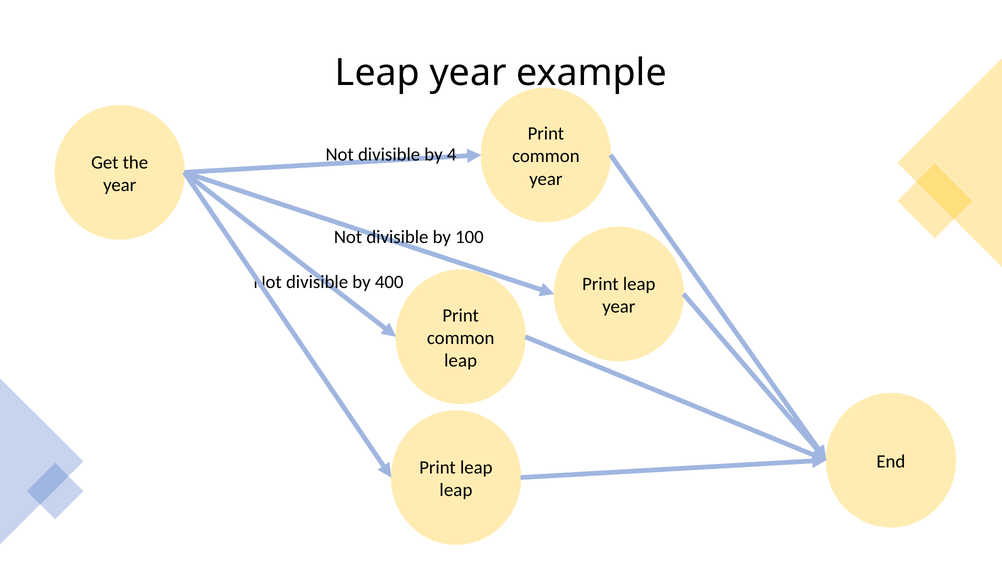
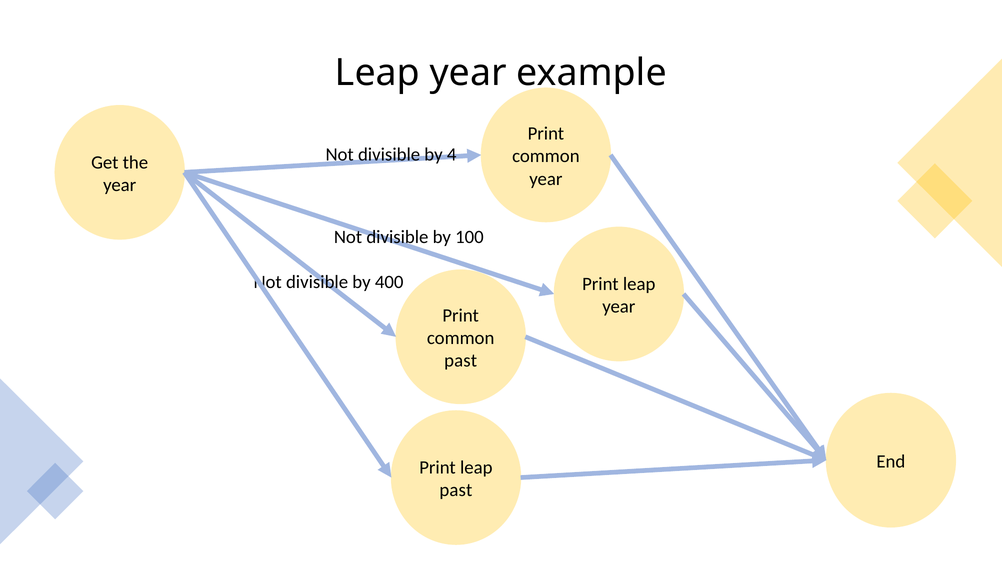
leap: leap -> past (461, 360)
leap: leap -> past (456, 490)
